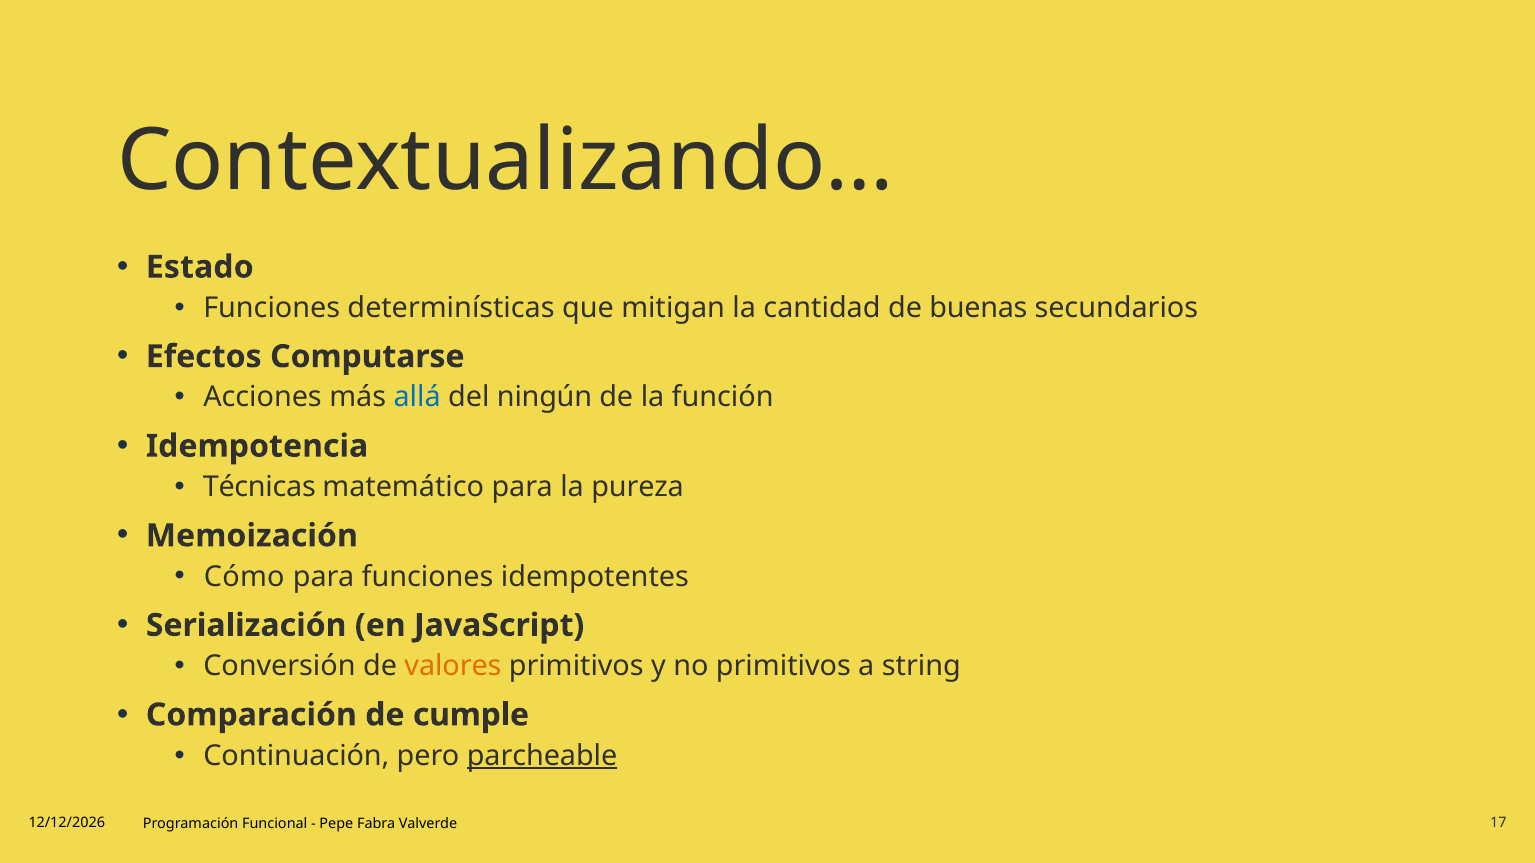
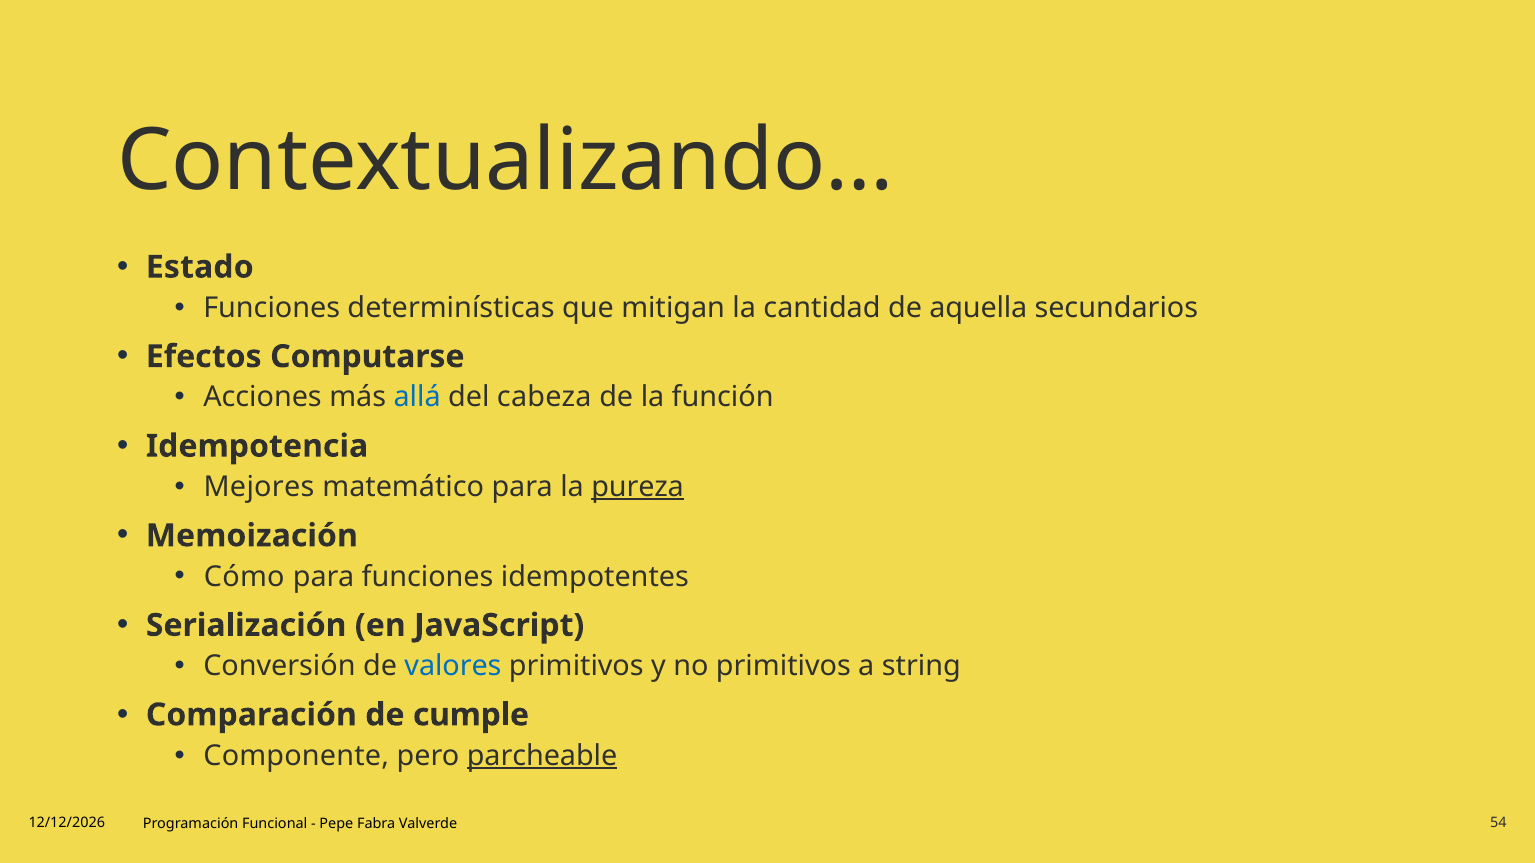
buenas: buenas -> aquella (978, 308)
ningún: ningún -> cabeza (544, 398)
Técnicas: Técnicas -> Mejores (259, 487)
pureza underline: none -> present (638, 487)
valores colour: orange -> blue (453, 666)
Continuación: Continuación -> Componente (296, 756)
17: 17 -> 54 (1498, 823)
